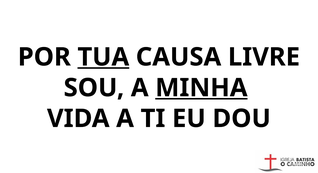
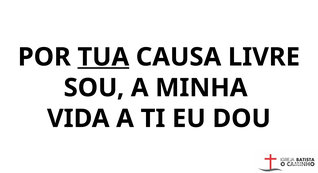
MINHA underline: present -> none (201, 88)
